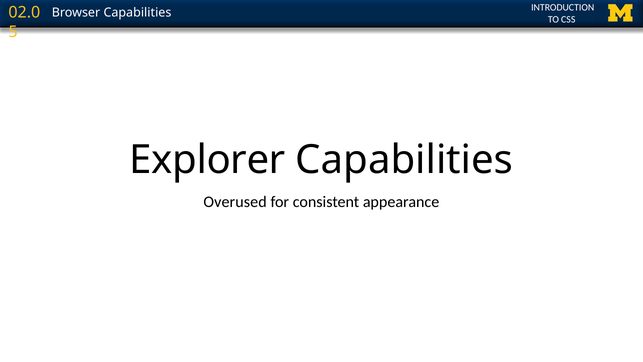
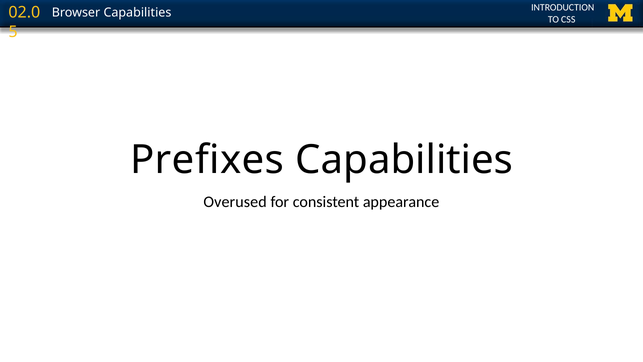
Explorer: Explorer -> Prefixes (207, 160)
